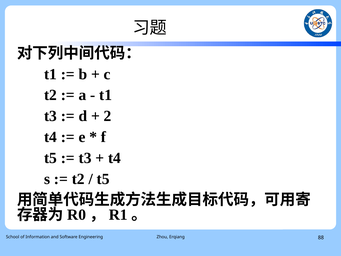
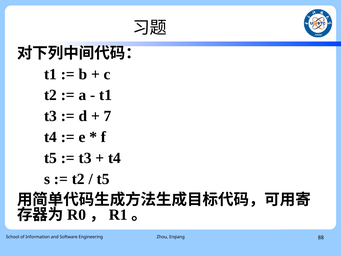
2: 2 -> 7 (108, 116)
